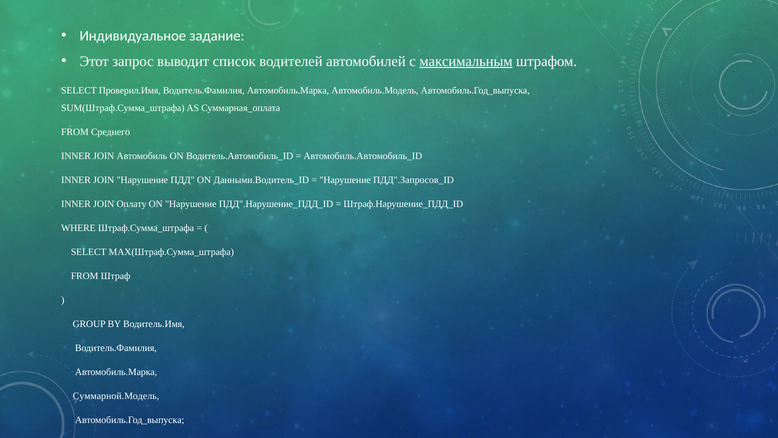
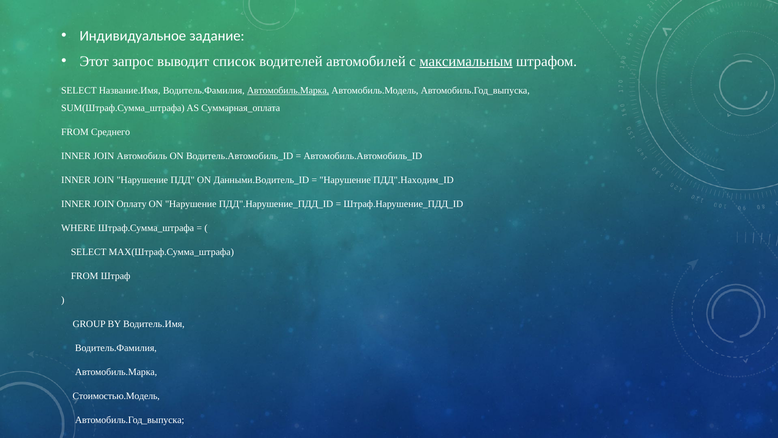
Проверил.Имя: Проверил.Имя -> Название.Имя (130, 90)
Автомобиль.Марка underline: none -> present (288, 90)
ПДД".Запросов_ID: ПДД".Запросов_ID -> ПДД".Находим_ID (414, 180)
Суммарной.Модель: Суммарной.Модель -> Стоимостью.Модель (116, 396)
